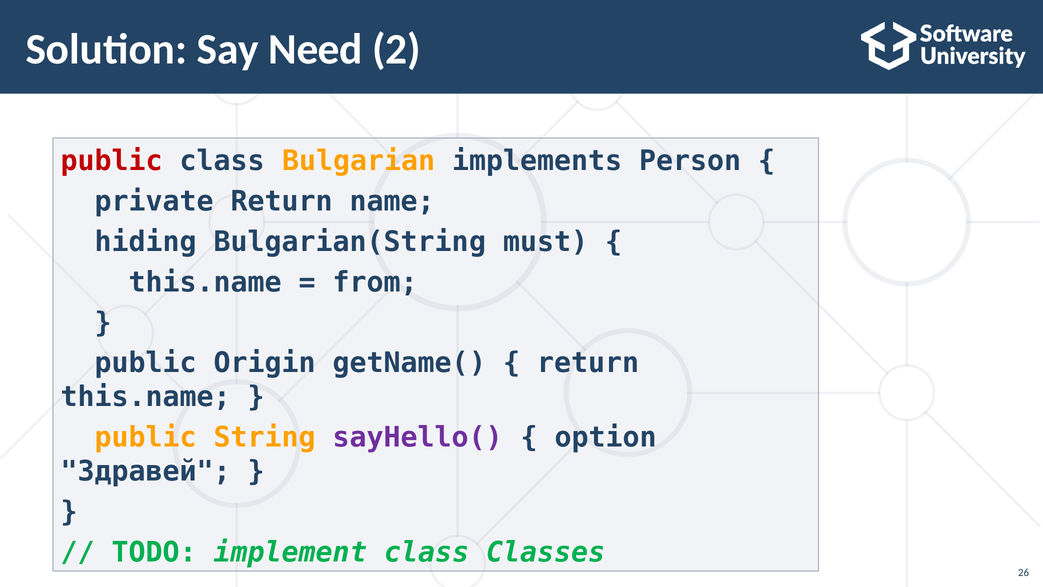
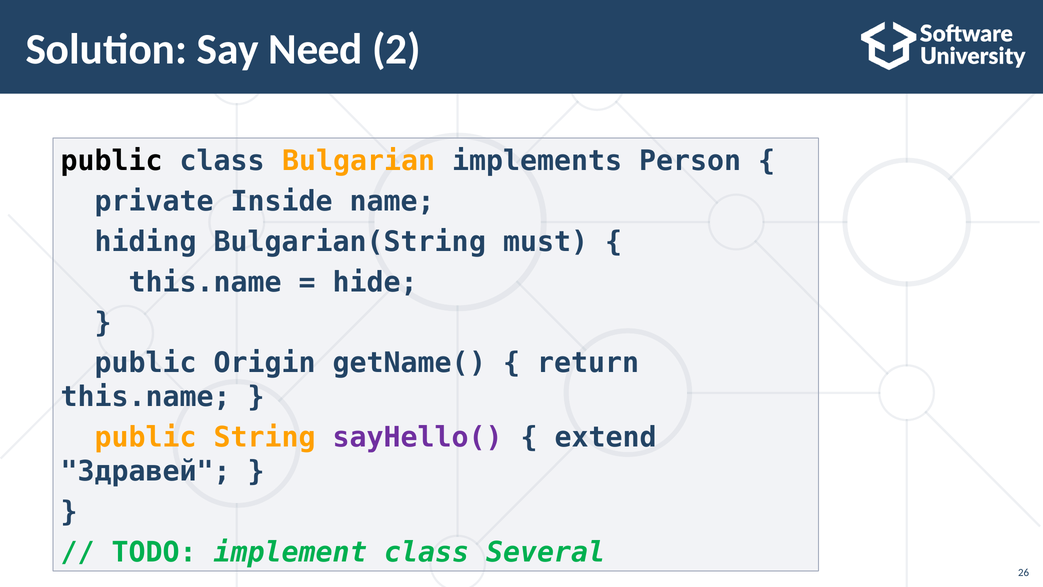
public colour: red -> black (112, 161)
private Return: Return -> Inside (282, 201)
from: from -> hide (375, 282)
option: option -> extend (606, 437)
Classes: Classes -> Several (546, 552)
